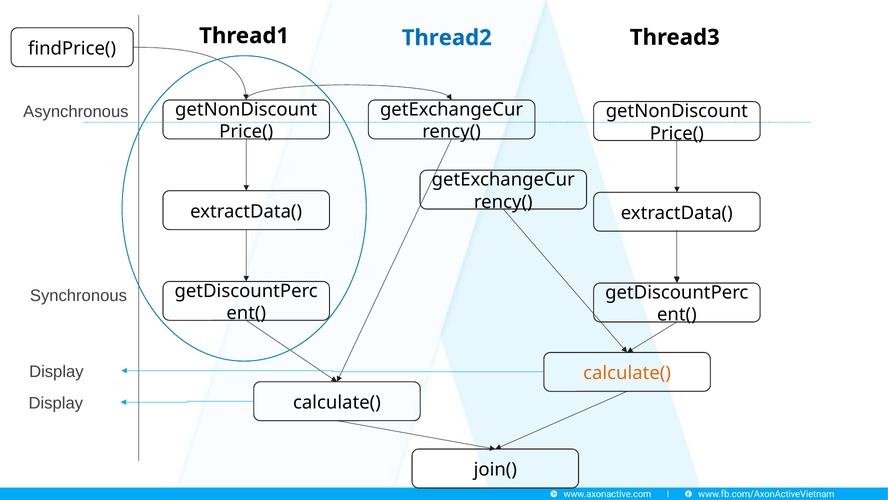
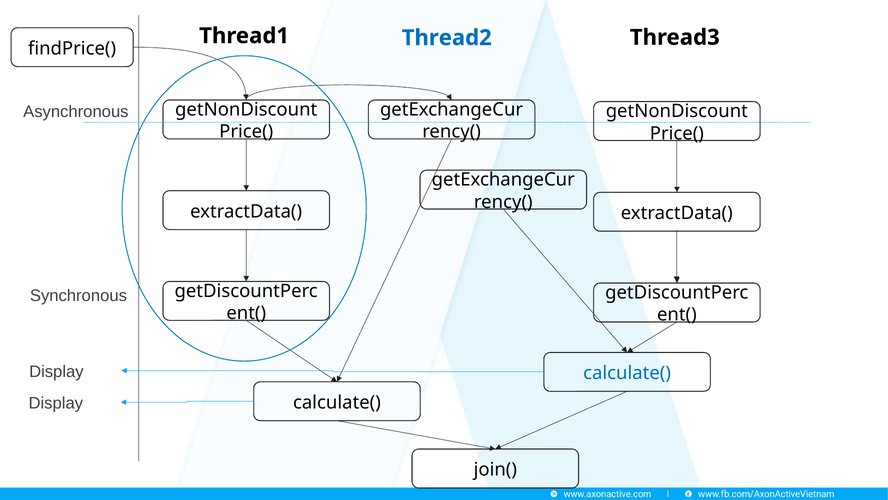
calculate( colour: orange -> blue (627, 373)
